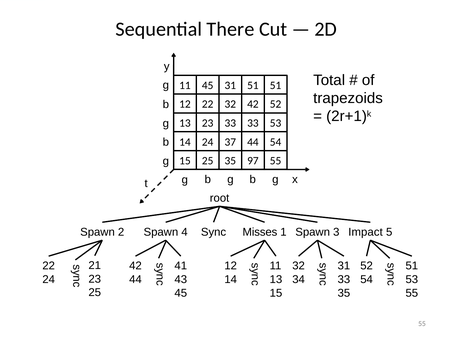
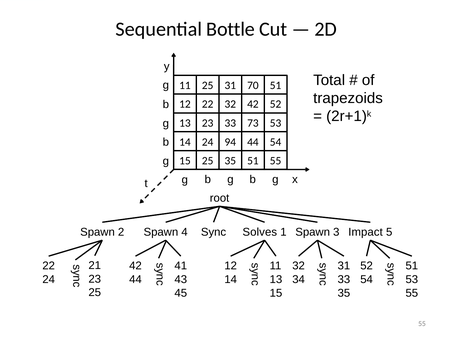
There: There -> Bottle (231, 29)
11 45: 45 -> 25 (208, 86)
31 51: 51 -> 70 (253, 86)
33 33: 33 -> 73 (253, 123)
37: 37 -> 94 (230, 142)
35 97: 97 -> 51 (253, 161)
Misses: Misses -> Solves (260, 233)
